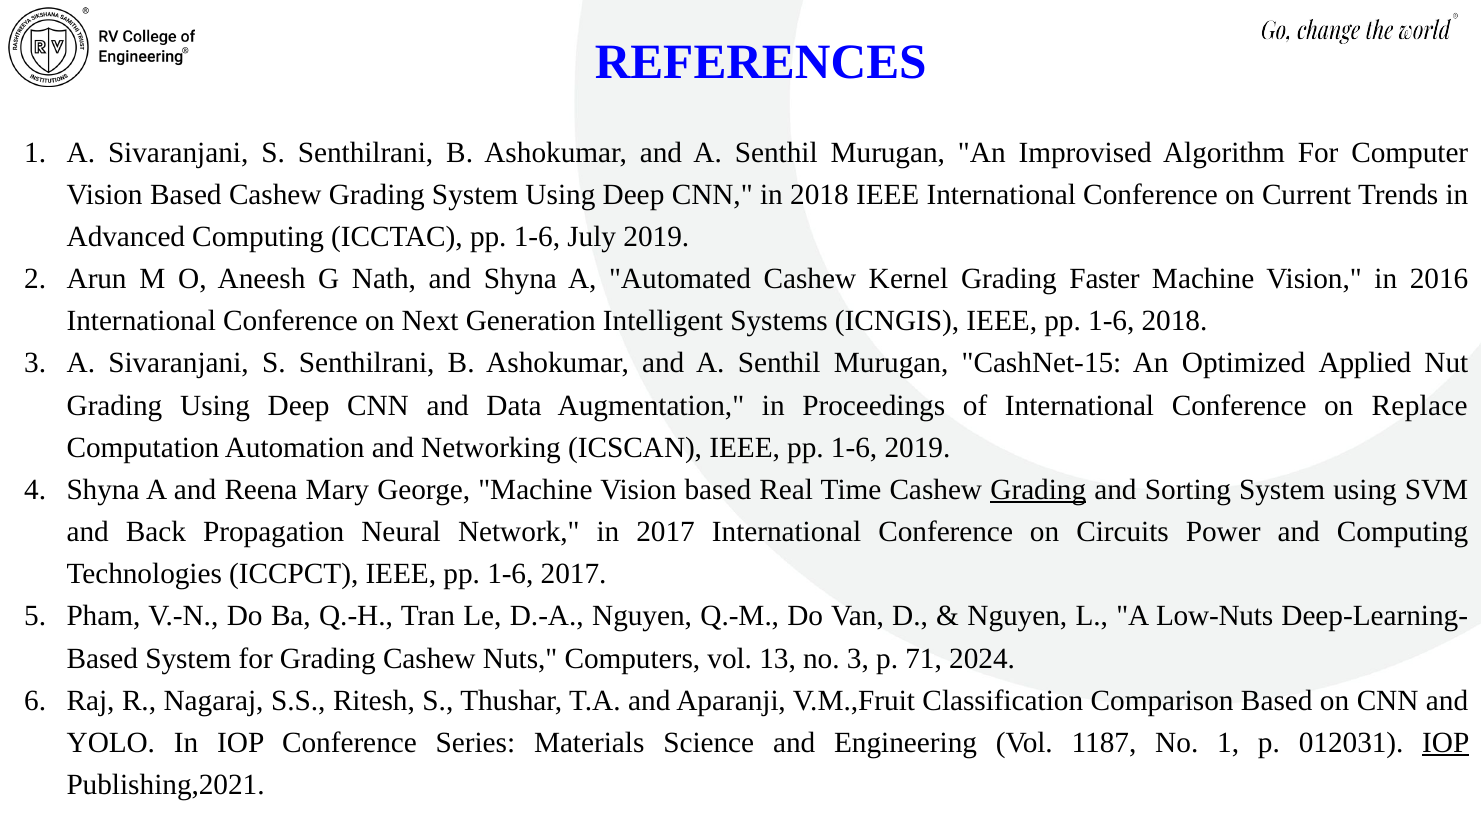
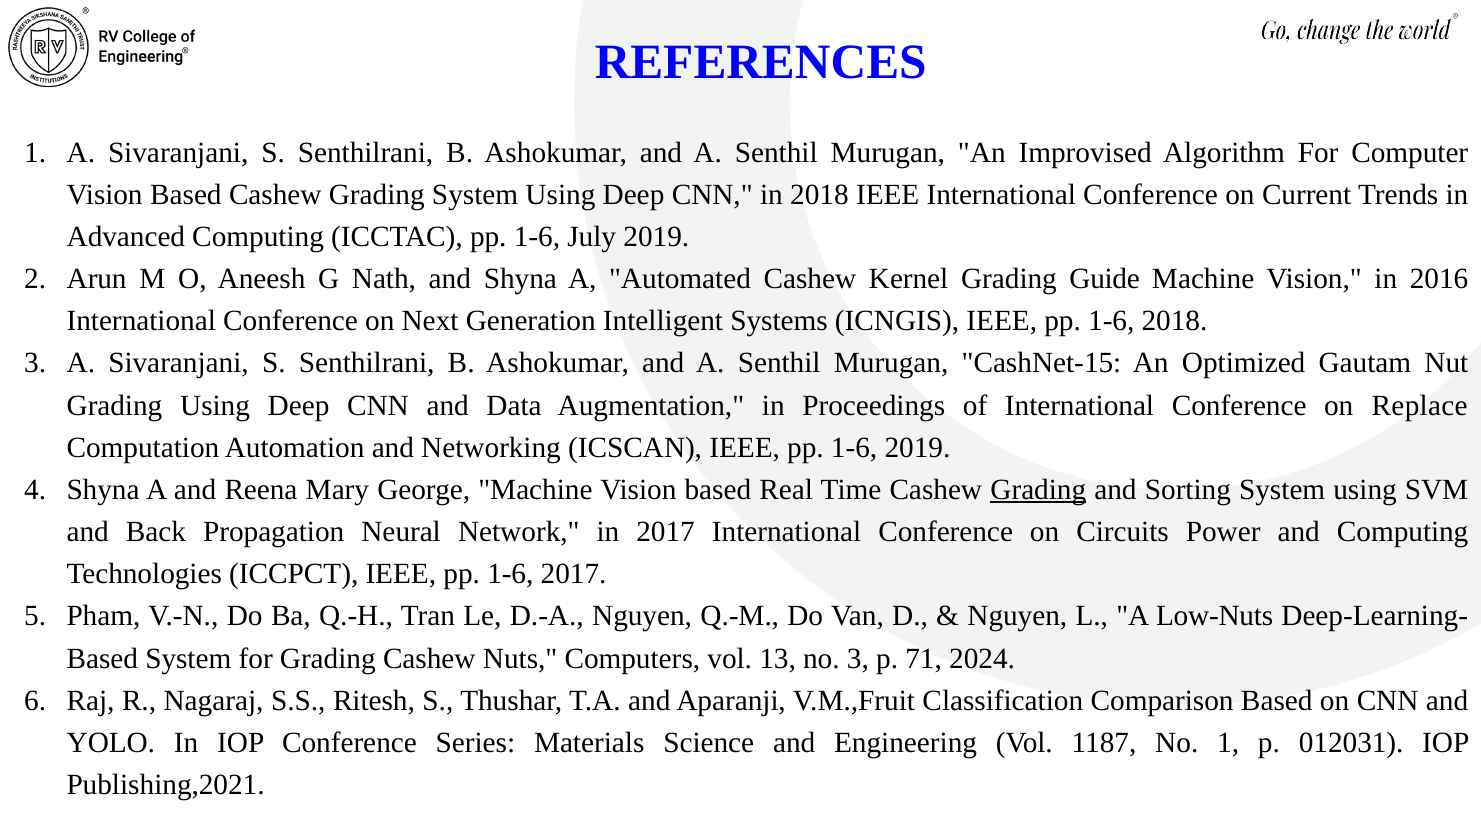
Faster: Faster -> Guide (1105, 279)
Applied: Applied -> Gautam (1365, 363)
IOP underline: present -> none (1446, 743)
